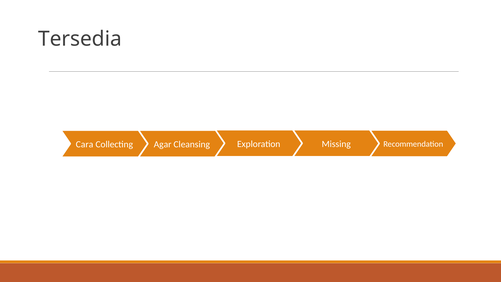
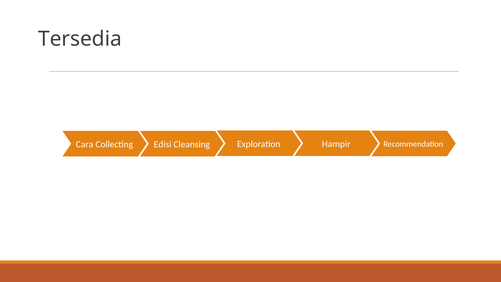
Agar: Agar -> Edisi (163, 144)
Missing: Missing -> Hampir (336, 144)
